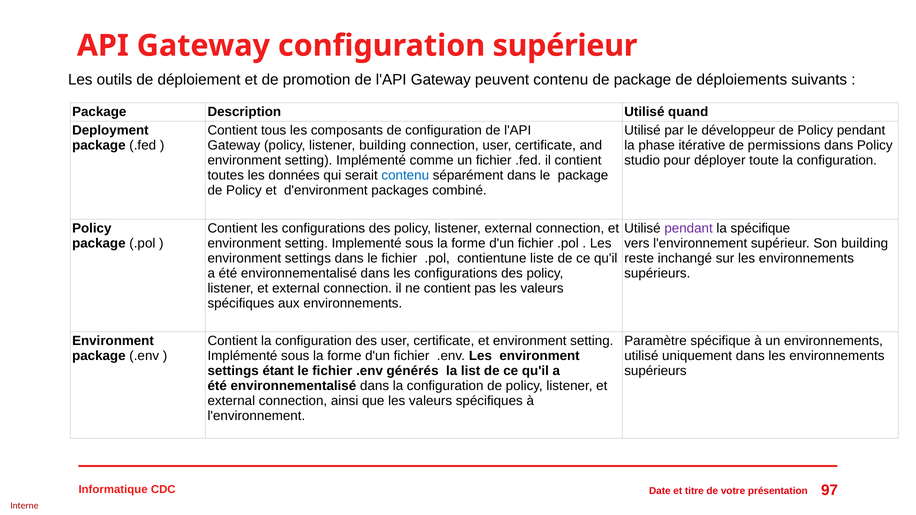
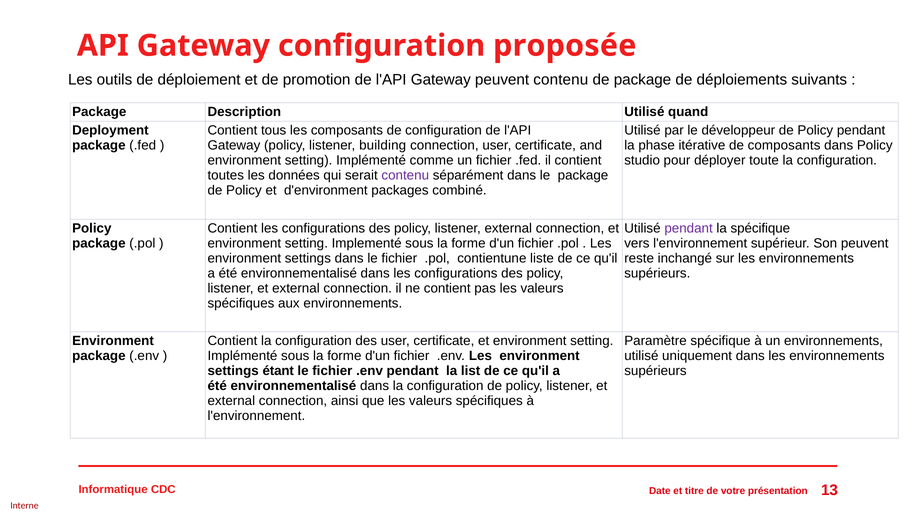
configuration supérieur: supérieur -> proposée (565, 46)
de permissions: permissions -> composants (784, 145)
contenu colour: blue -> purple (405, 175)
Son building: building -> peuvent (865, 243)
.env générés: générés -> pendant (413, 371)
97: 97 -> 13 (830, 490)
